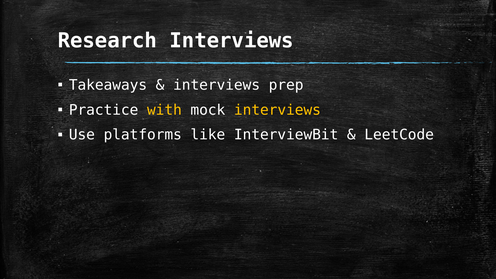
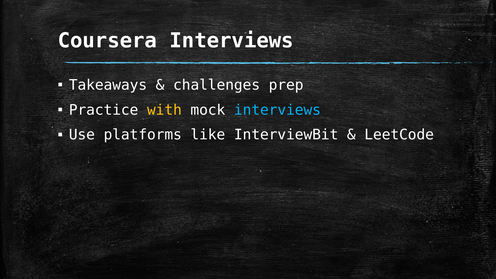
Research: Research -> Coursera (107, 41)
interviews: interviews -> challenges (217, 85)
interviews colour: yellow -> light blue (277, 110)
